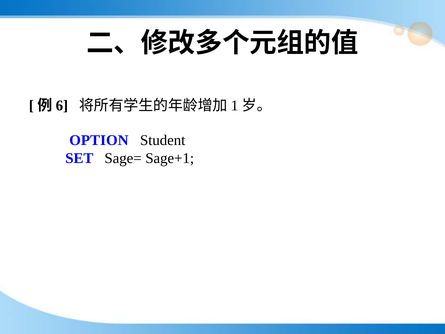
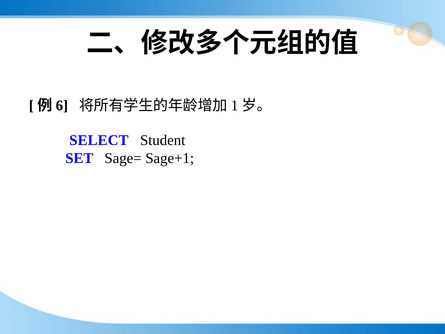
OPTION: OPTION -> SELECT (99, 140)
